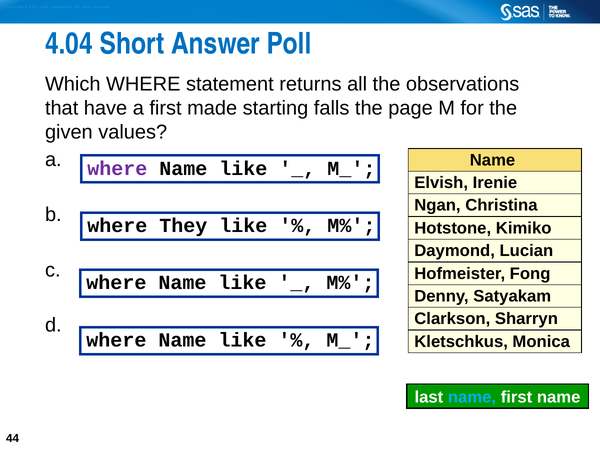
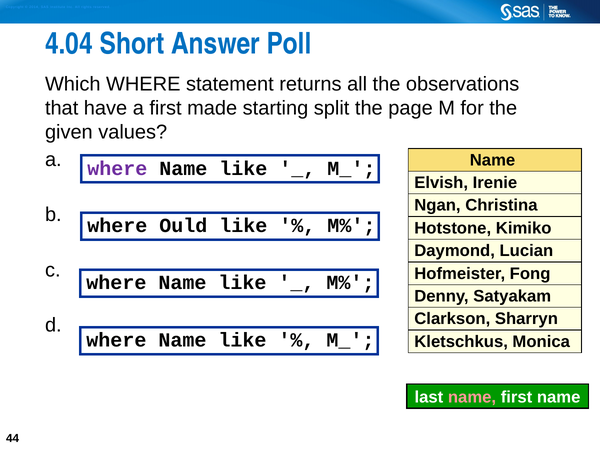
falls: falls -> split (332, 108)
They: They -> Ould (183, 226)
name colour: light blue -> pink (472, 397)
